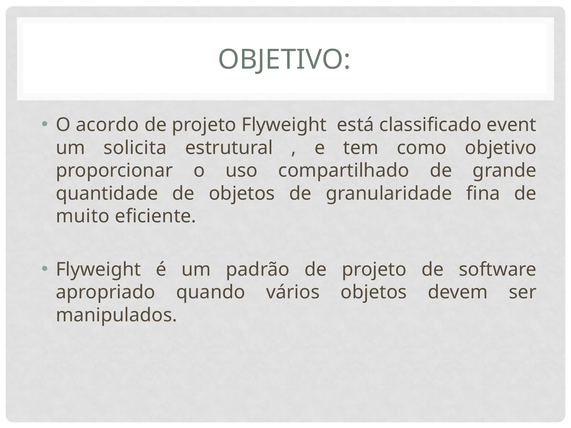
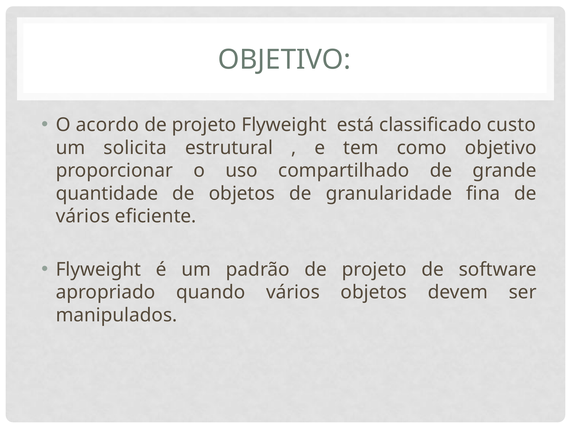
event: event -> custo (511, 125)
muito: muito -> vários (83, 216)
